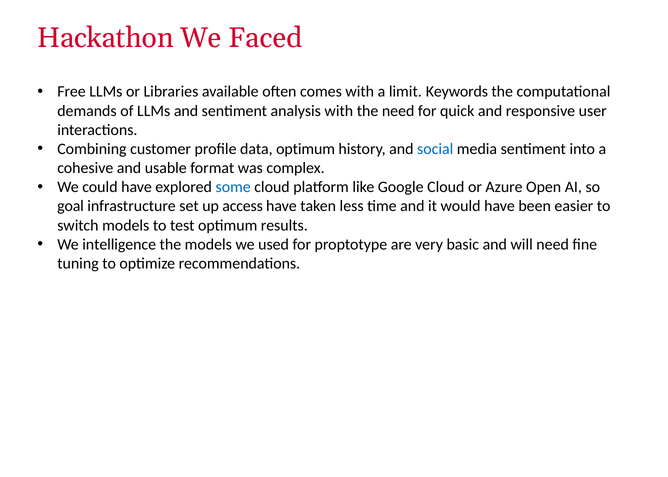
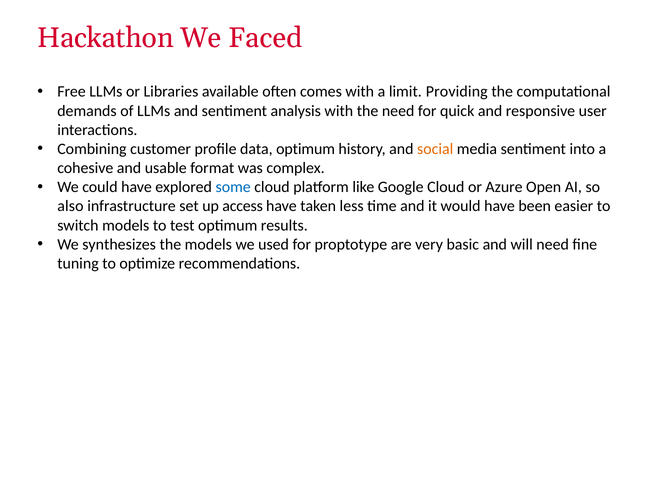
Keywords: Keywords -> Providing (457, 92)
social colour: blue -> orange (435, 149)
goal: goal -> also (70, 206)
intelligence: intelligence -> synthesizes (119, 244)
